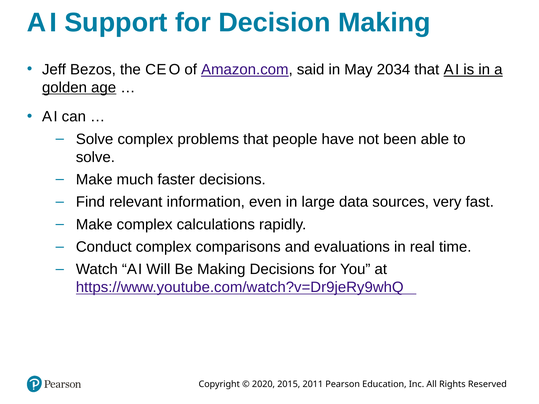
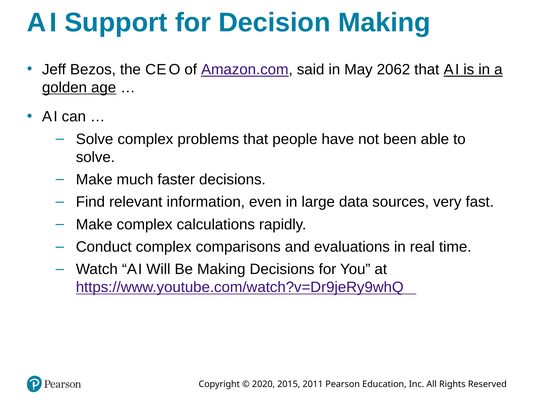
2034: 2034 -> 2062 (393, 70)
